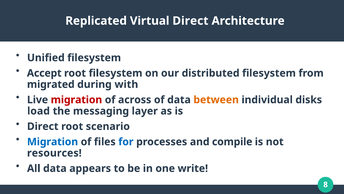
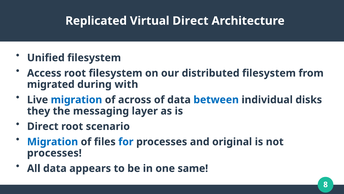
Accept: Accept -> Access (44, 73)
migration colour: red -> blue (76, 100)
between colour: orange -> blue (216, 100)
load: load -> they (39, 111)
compile: compile -> original (232, 141)
resources: resources -> processes (54, 153)
write: write -> same (193, 168)
